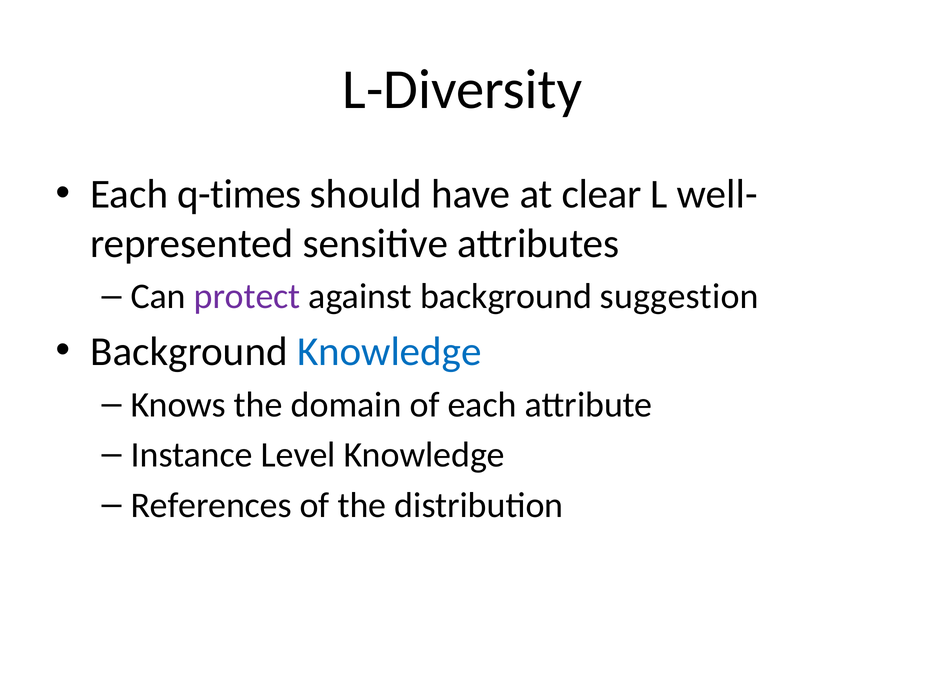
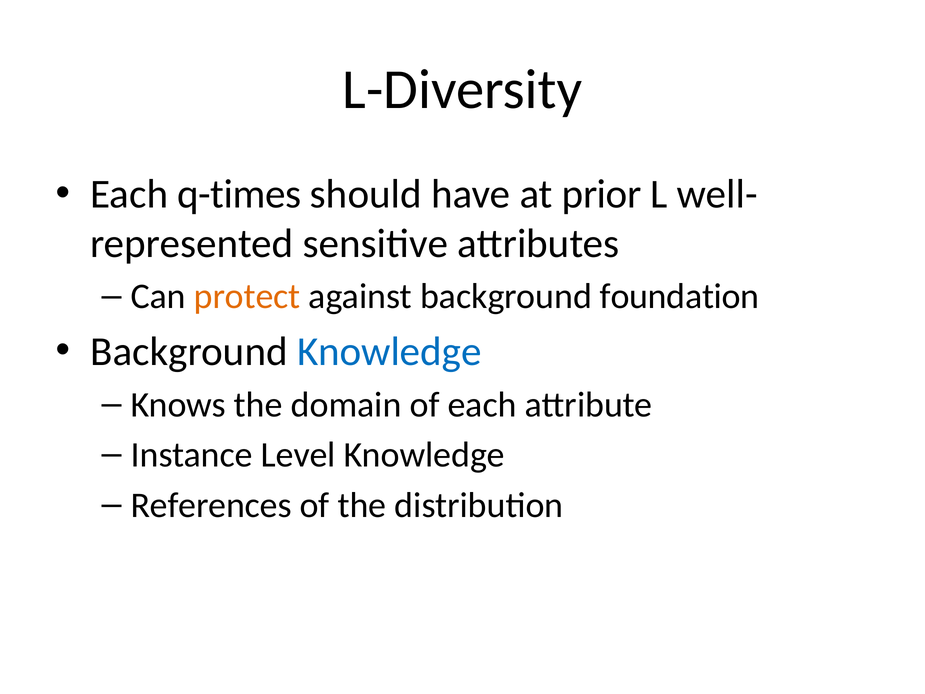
clear: clear -> prior (602, 194)
protect colour: purple -> orange (247, 297)
suggestion: suggestion -> foundation (680, 297)
